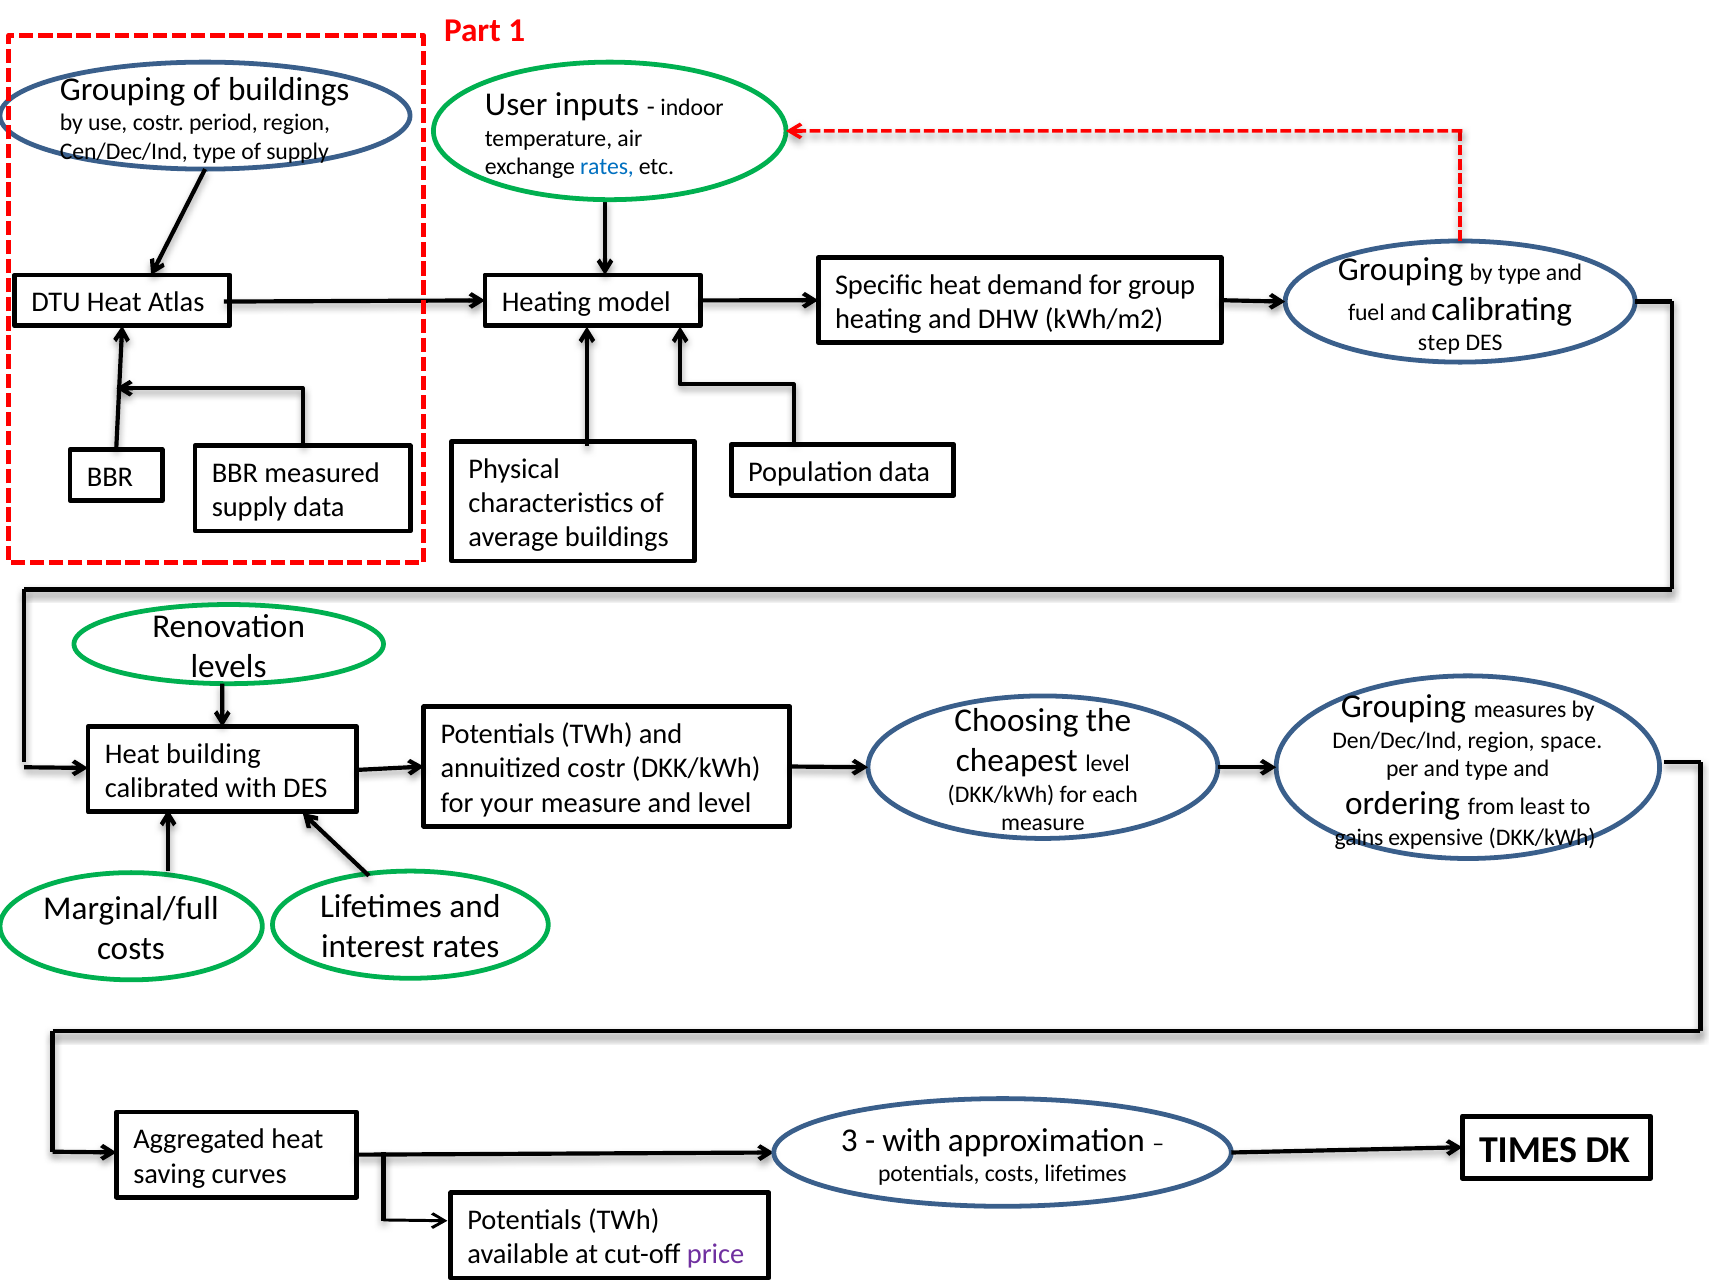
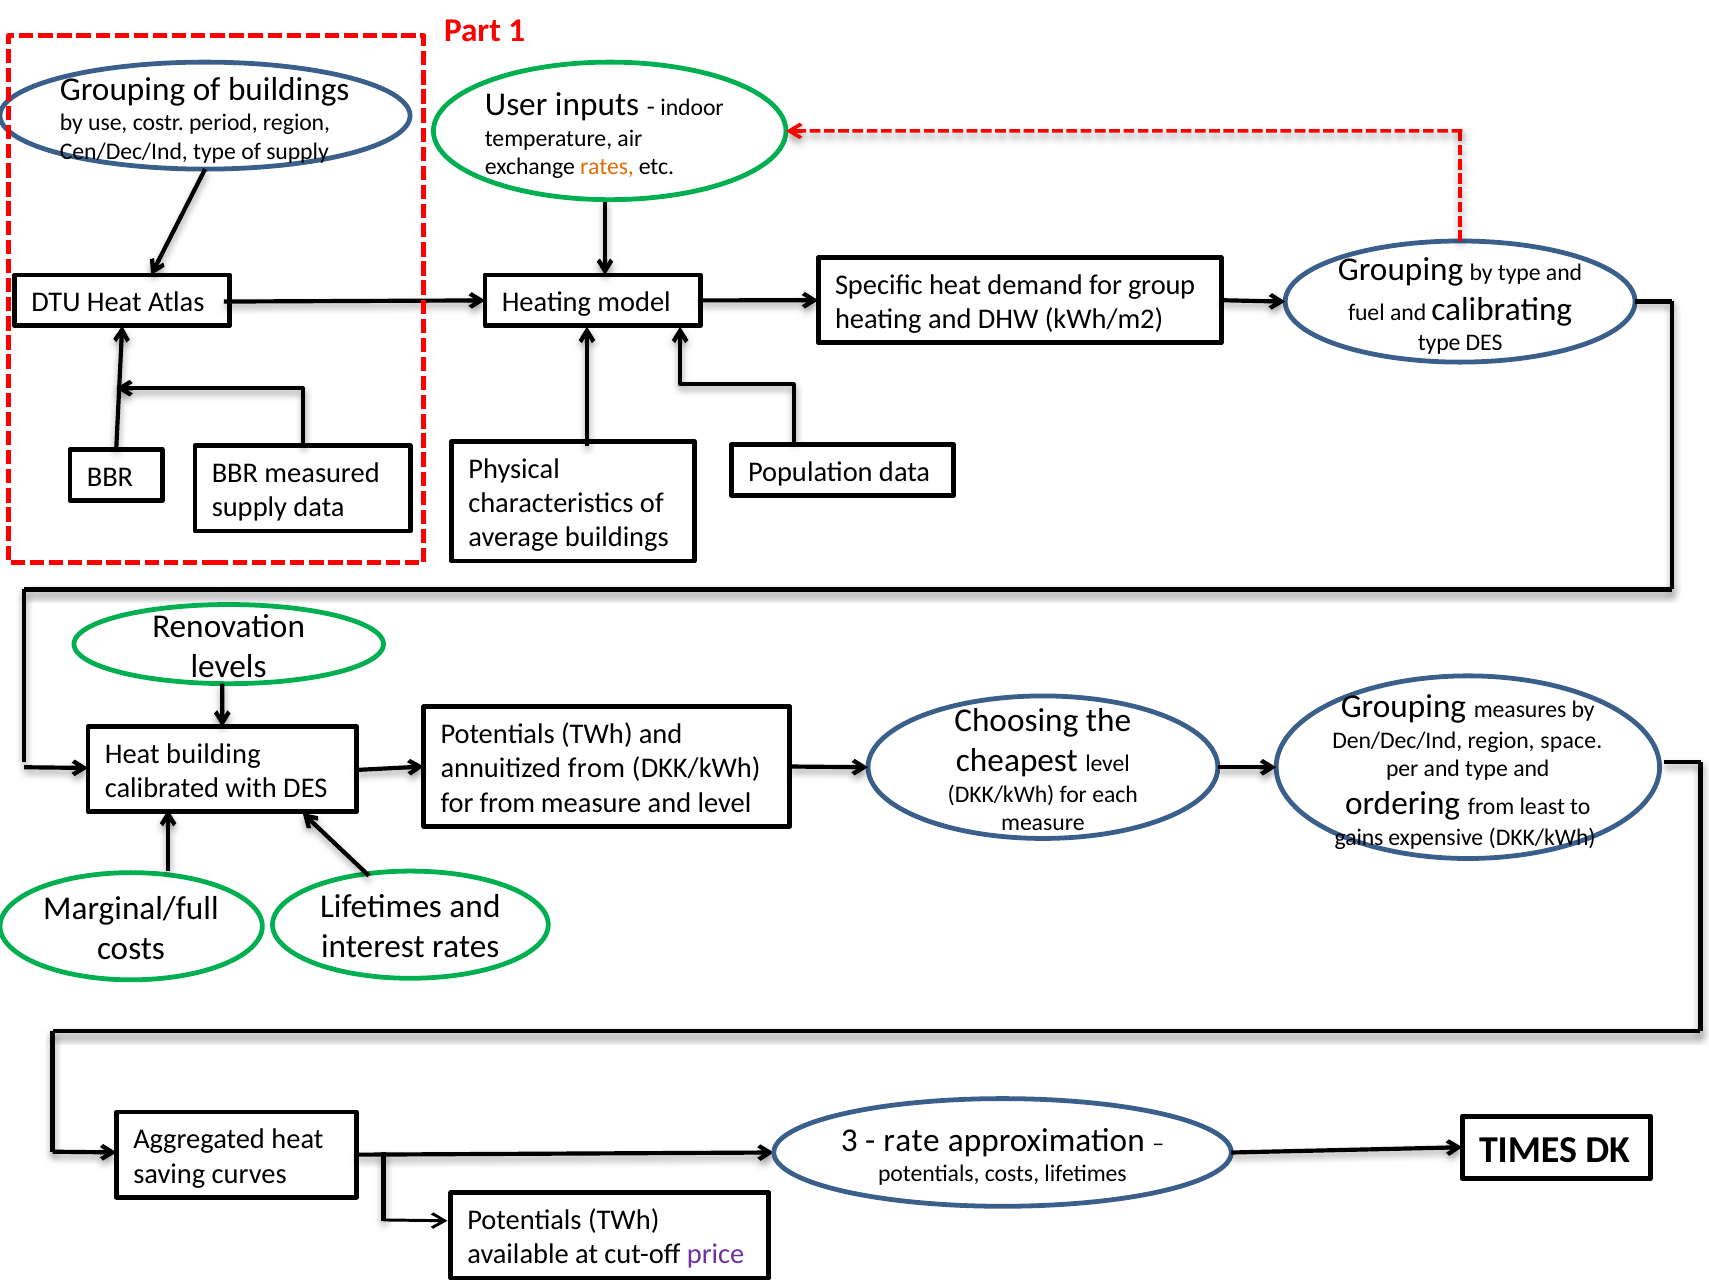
rates colour: blue -> orange (607, 167)
step: step -> type (1439, 343)
annuitized costr: costr -> from (596, 768)
for your: your -> from (507, 803)
with: with -> rate (911, 1140)
